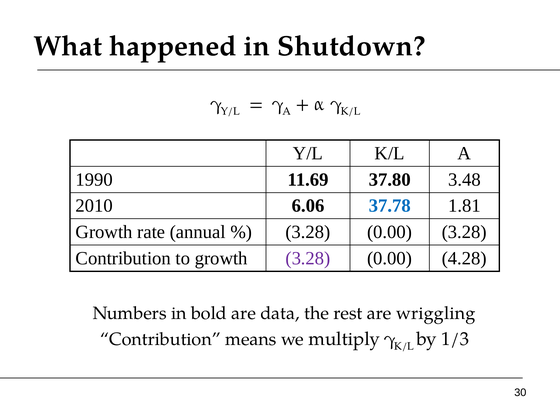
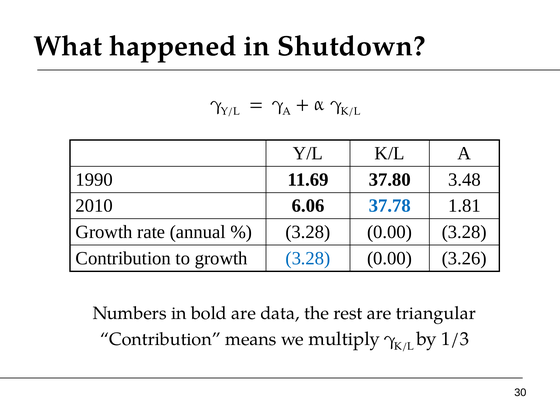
3.28 colour: purple -> blue (308, 258)
4.28: 4.28 -> 3.26 (464, 258)
wriggling: wriggling -> triangular (436, 313)
